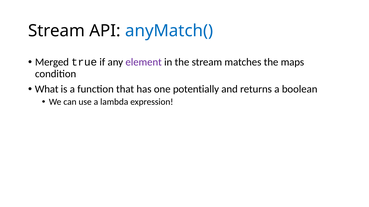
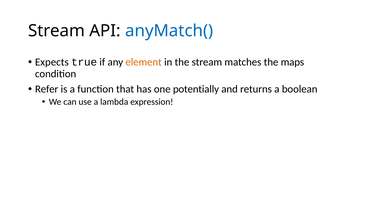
Merged: Merged -> Expects (52, 62)
element colour: purple -> orange (144, 62)
What: What -> Refer (47, 89)
